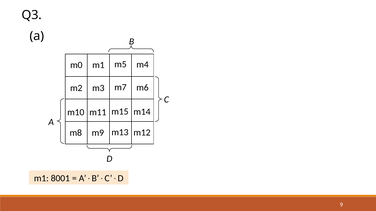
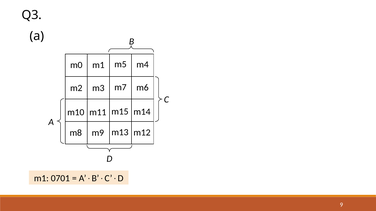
8001: 8001 -> 0701 (60, 179)
